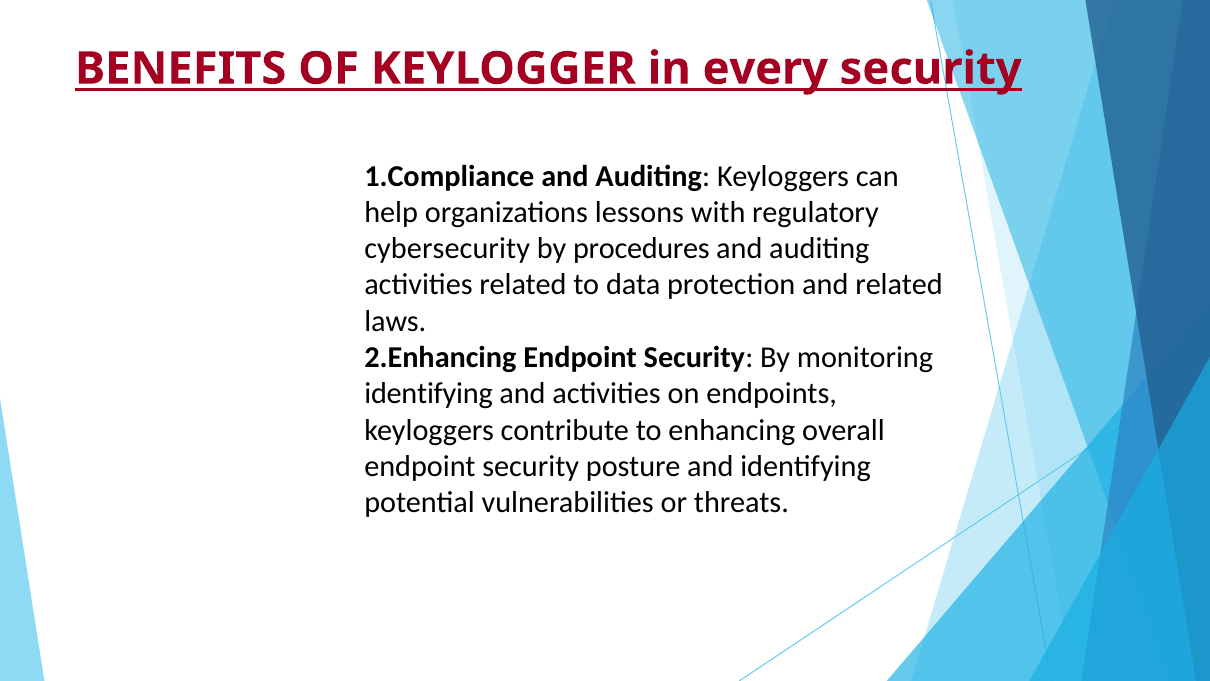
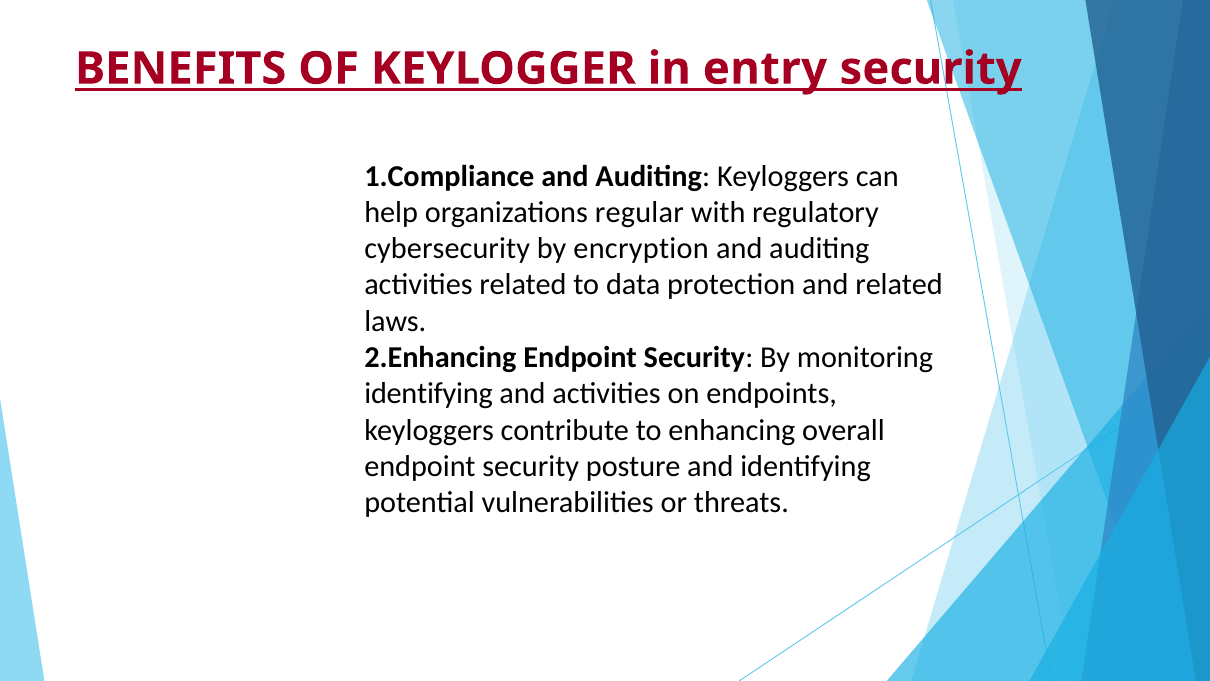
every: every -> entry (765, 69)
lessons: lessons -> regular (639, 212)
procedures: procedures -> encryption (641, 249)
